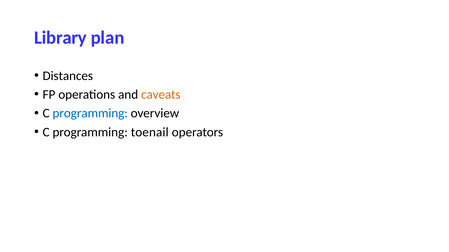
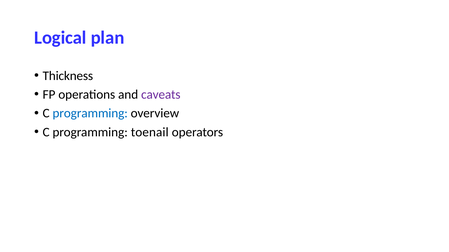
Library: Library -> Logical (60, 38)
Distances: Distances -> Thickness (68, 76)
caveats colour: orange -> purple (161, 95)
